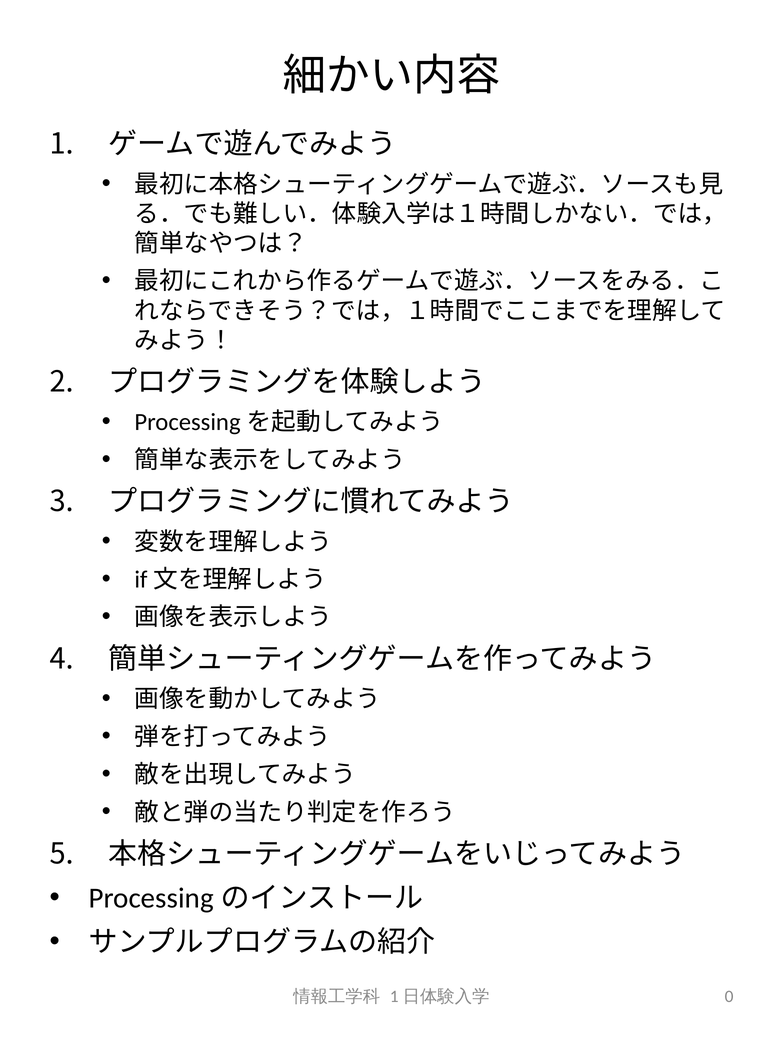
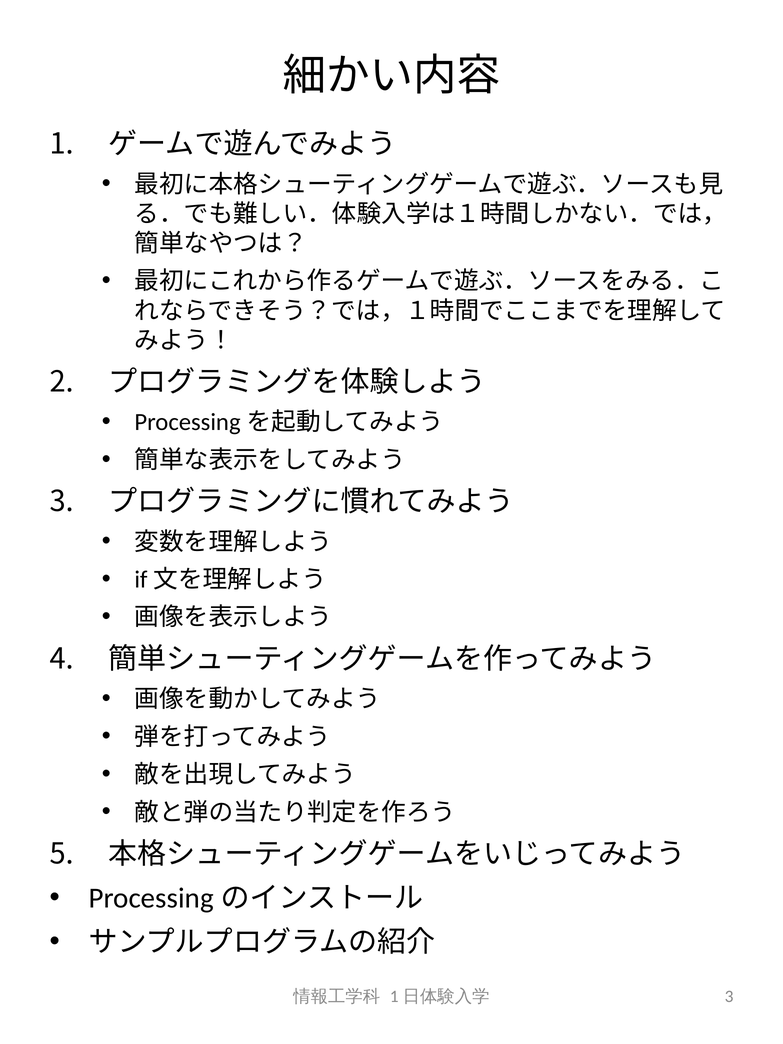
0: 0 -> 3 (729, 996)
